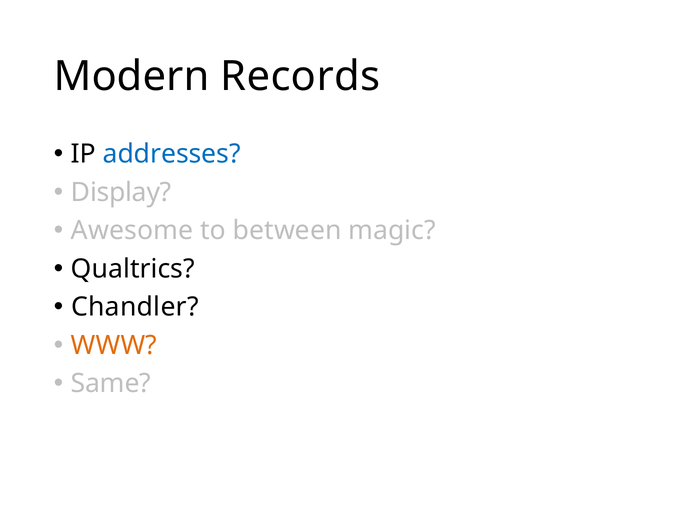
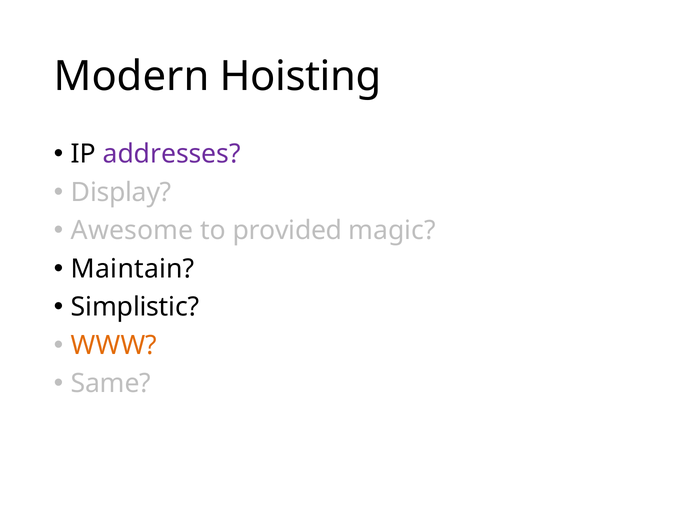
Records: Records -> Hoisting (301, 77)
addresses colour: blue -> purple (172, 154)
between: between -> provided (287, 231)
Qualtrics: Qualtrics -> Maintain (133, 269)
Chandler: Chandler -> Simplistic (135, 307)
